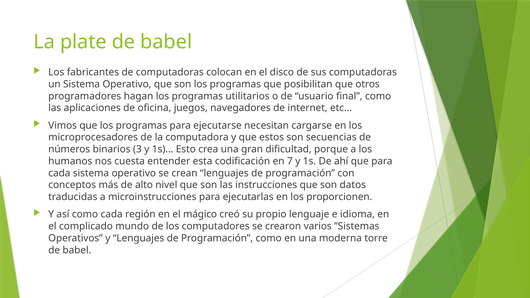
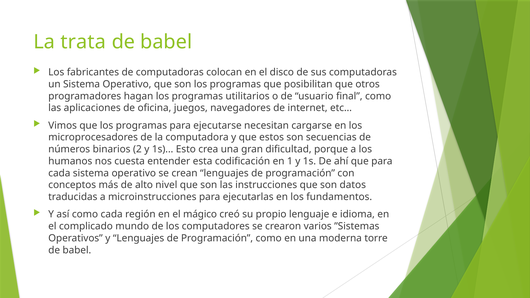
plate: plate -> trata (83, 42)
3: 3 -> 2 (137, 149)
7: 7 -> 1 (290, 161)
proporcionen: proporcionen -> fundamentos (339, 197)
